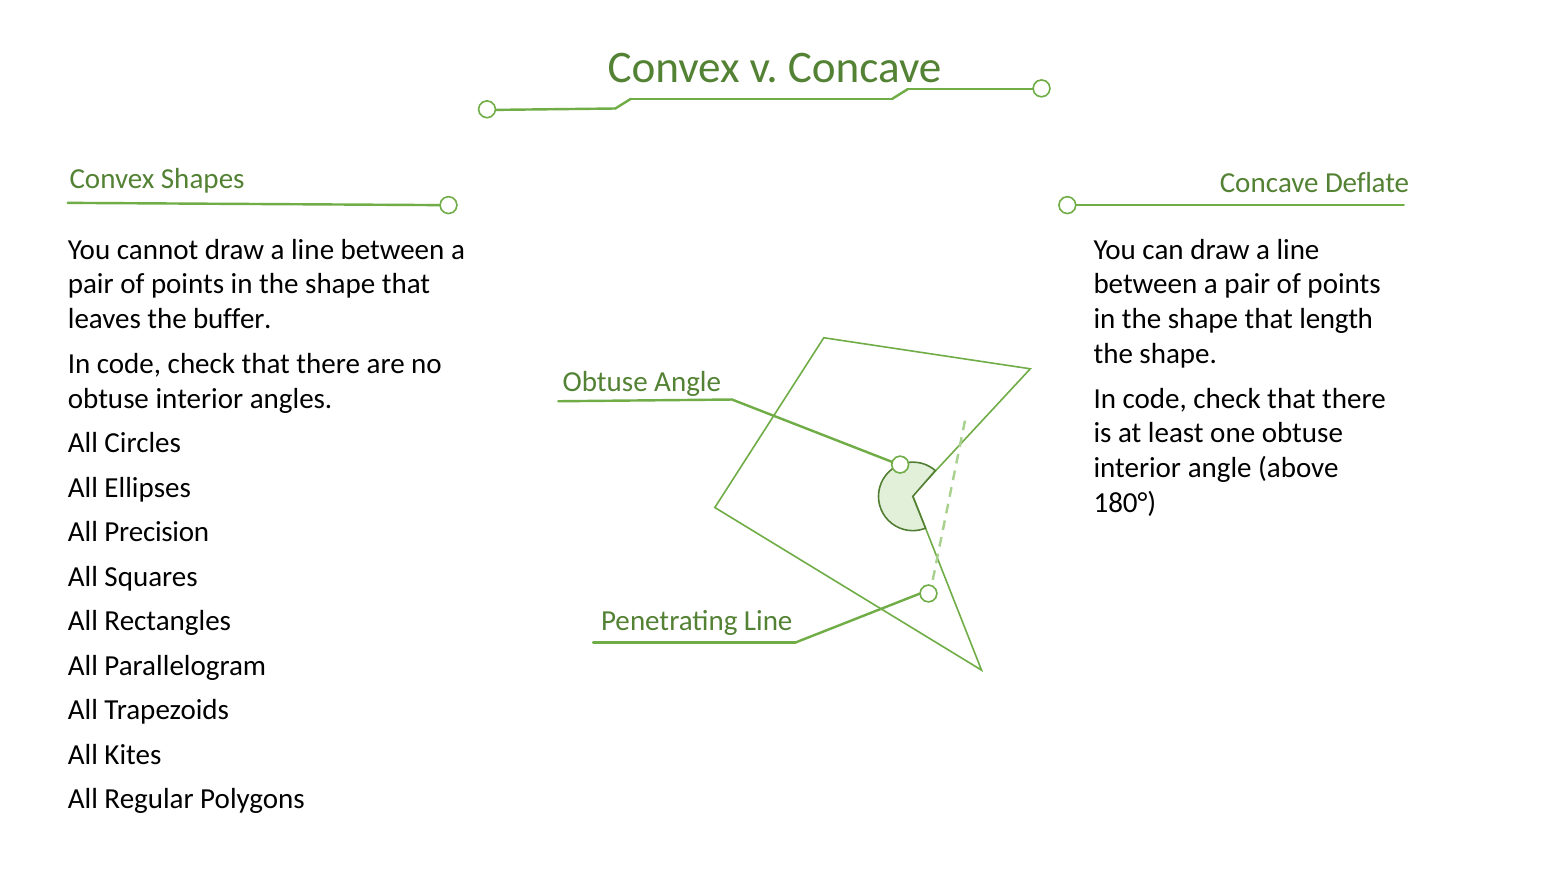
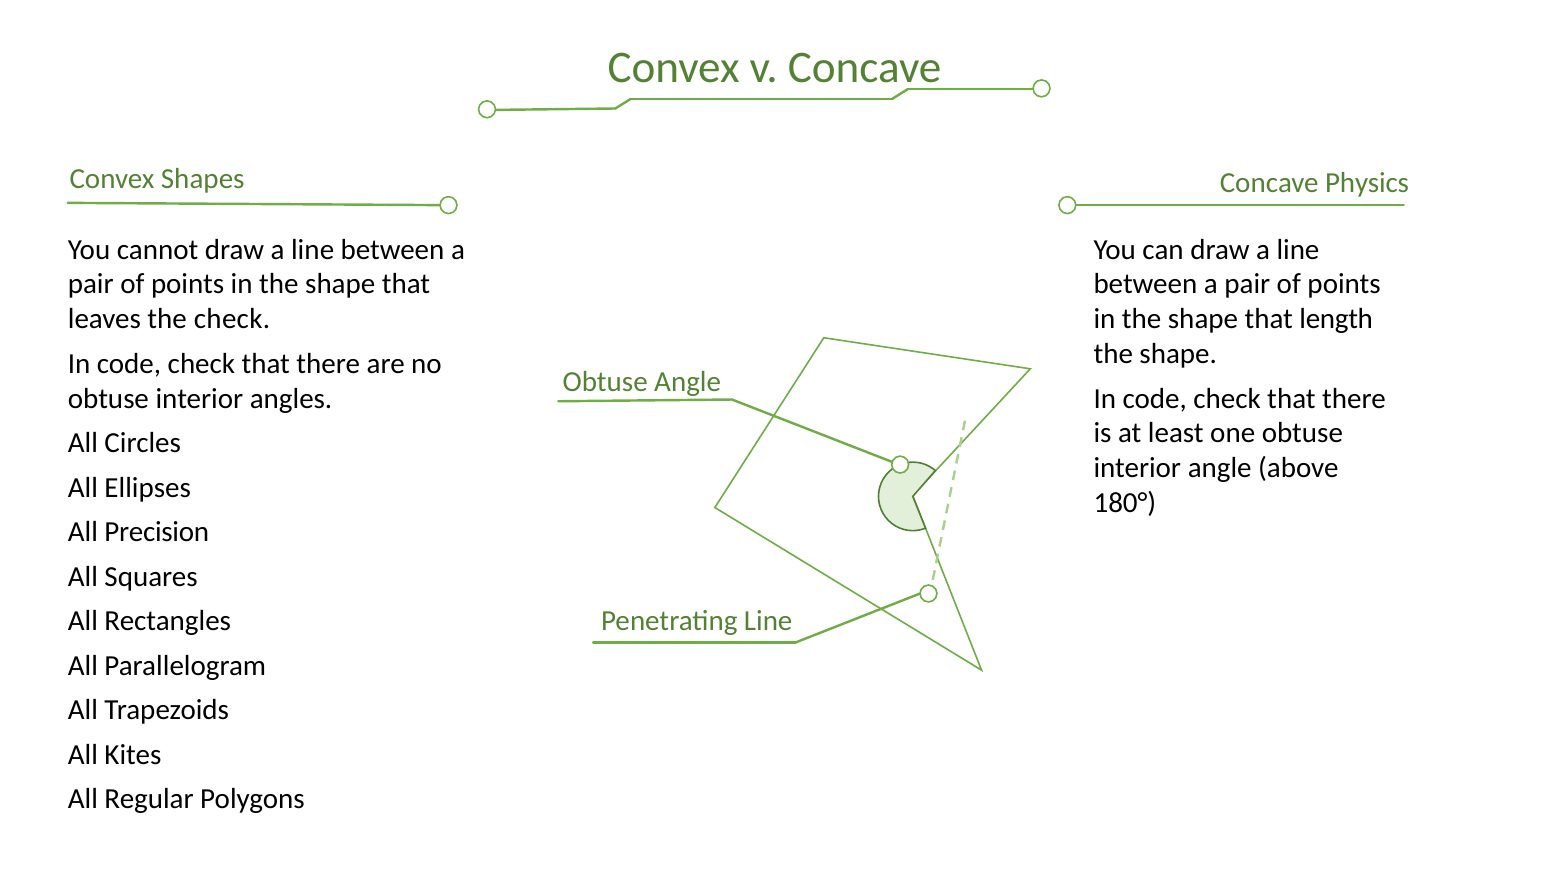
Deflate: Deflate -> Physics (1367, 183)
the buffer: buffer -> check (232, 319)
